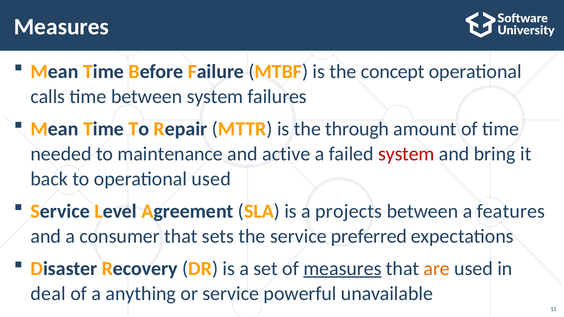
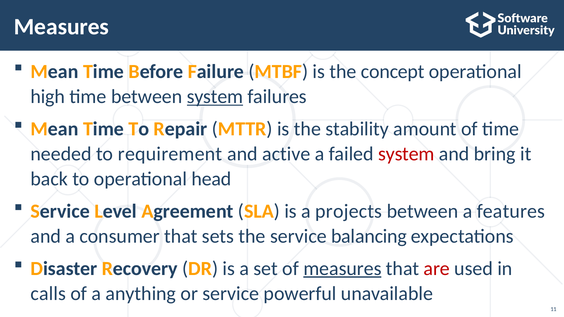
calls: calls -> high (48, 97)
system underline: none -> present (215, 97)
through: through -> stability (357, 129)
maintenance: maintenance -> requirement (170, 154)
operational used: used -> head (211, 179)
preferred: preferred -> balancing (369, 236)
are colour: orange -> red (437, 269)
deal: deal -> calls (48, 294)
